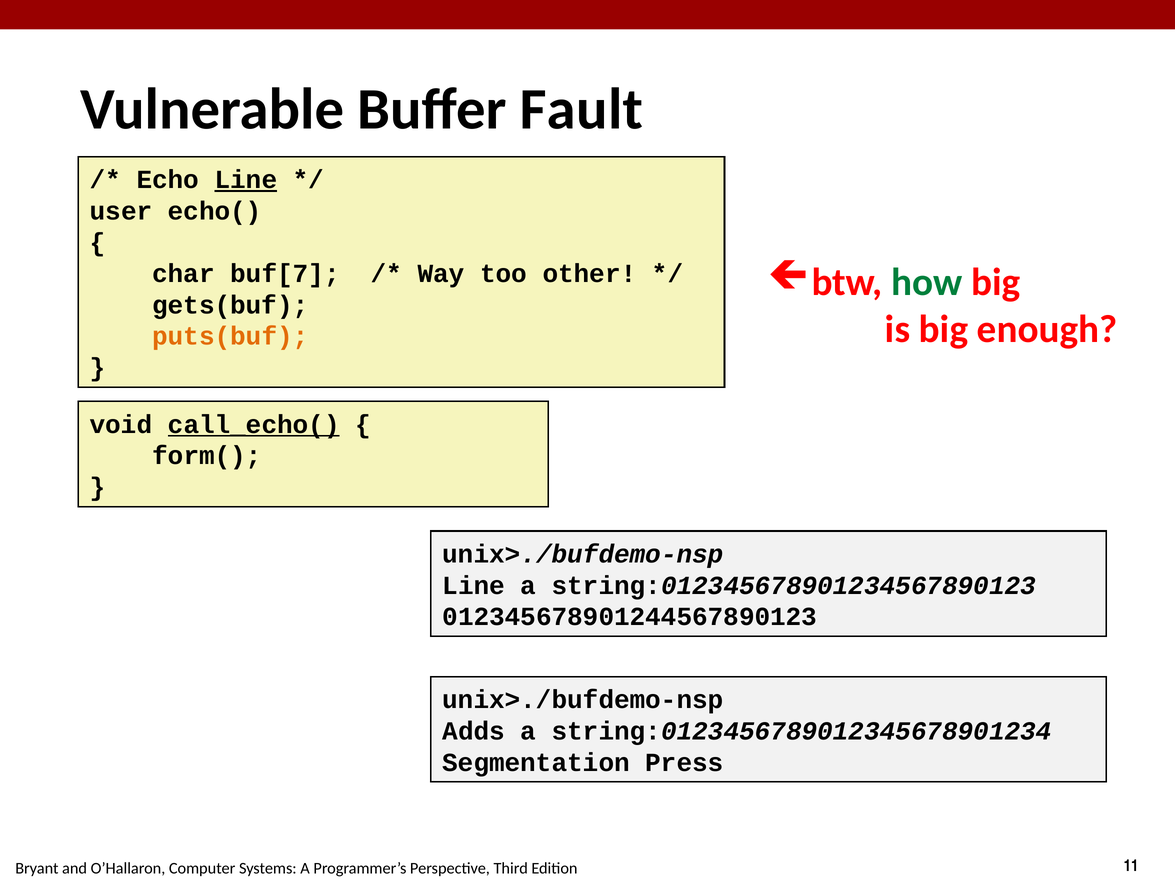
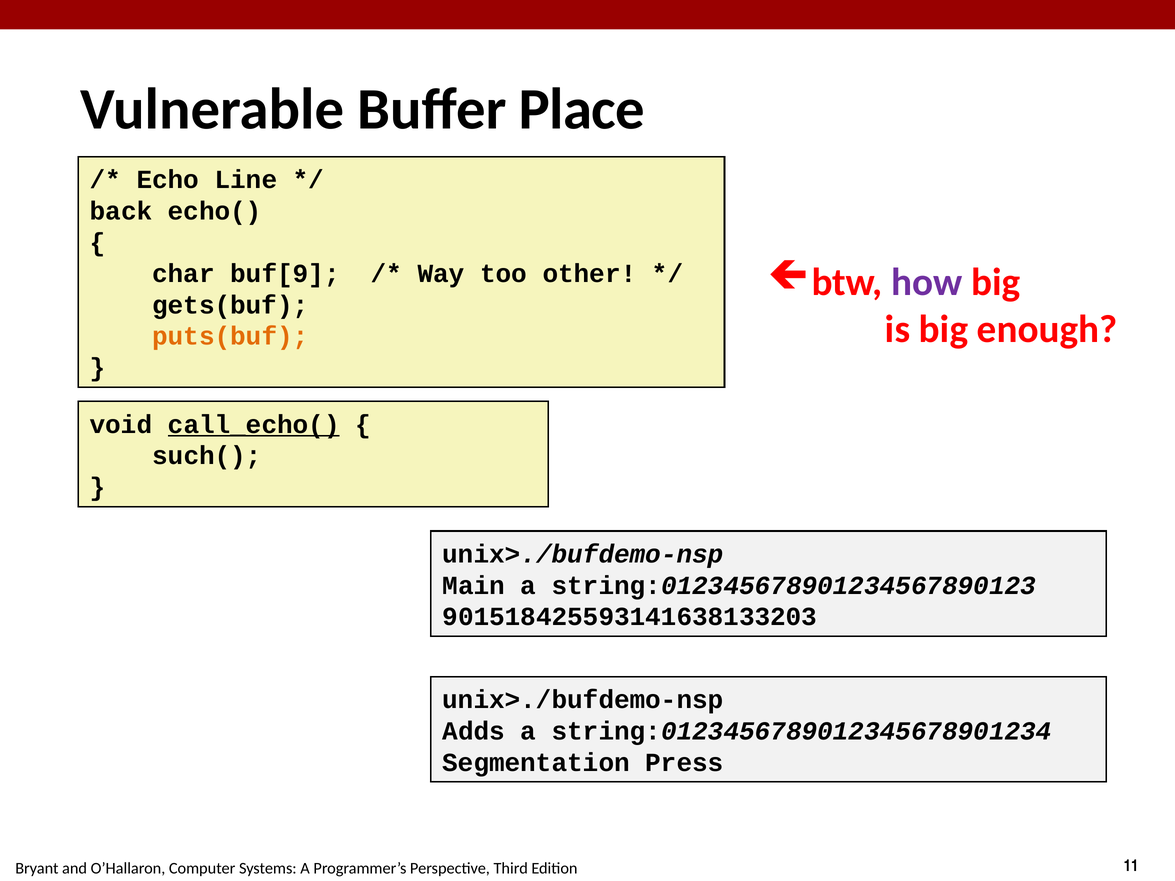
Fault: Fault -> Place (582, 109)
Line underline: present -> none (246, 180)
user: user -> back (121, 211)
how colour: green -> purple (927, 282)
buf[7: buf[7 -> buf[9 (285, 274)
form(: form( -> such( (207, 456)
Line: Line -> Main (474, 586)
012345678901244567890123: 012345678901244567890123 -> 901518425593141638133203 (630, 617)
